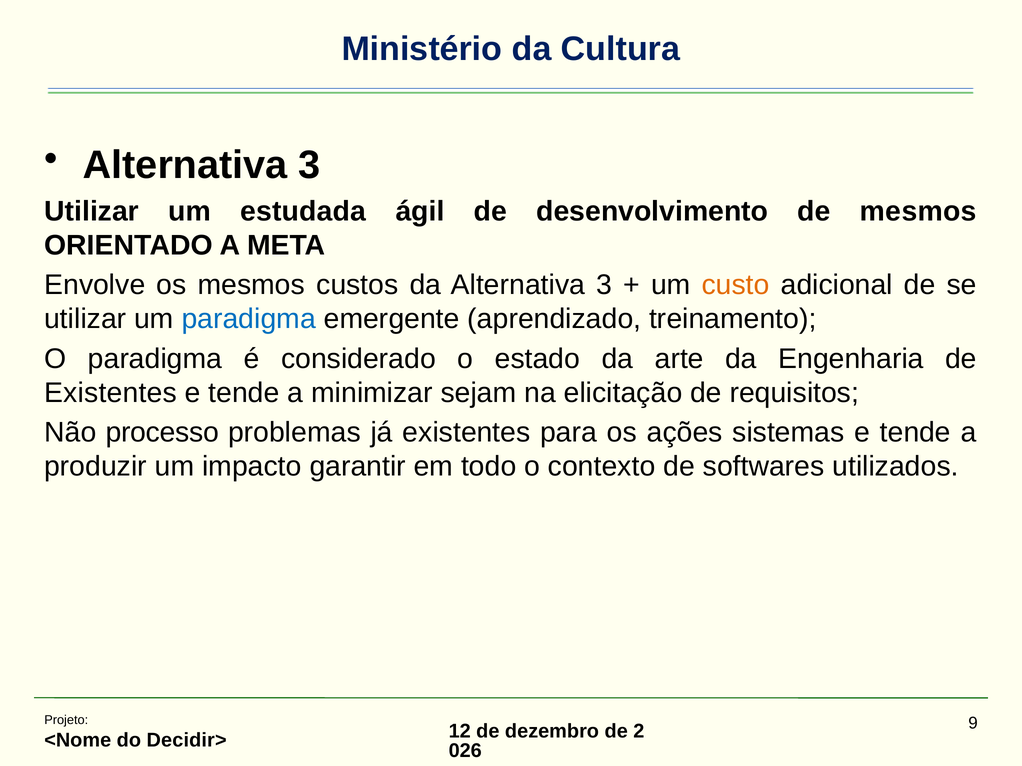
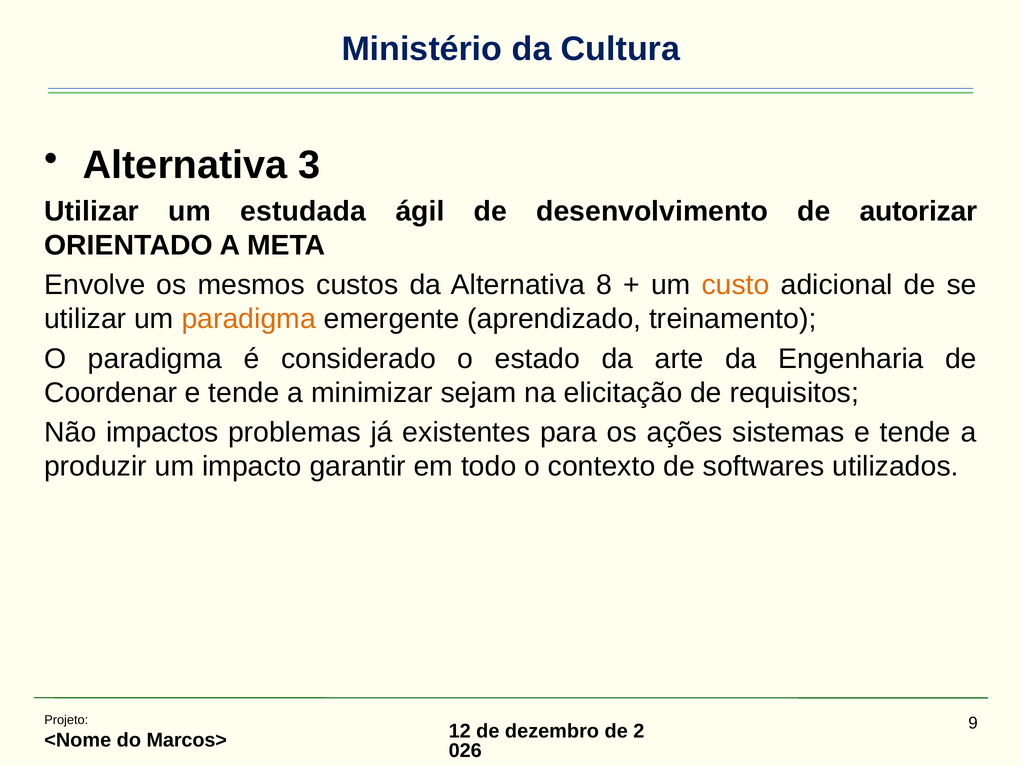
de mesmos: mesmos -> autorizar (919, 211)
da Alternativa 3: 3 -> 8 (604, 285)
paradigma colour: blue -> orange (249, 319)
Existentes: Existentes -> Coordenar (111, 393)
processo: processo -> impactos (162, 433)
Decidir>: Decidir> -> Marcos> (187, 741)
